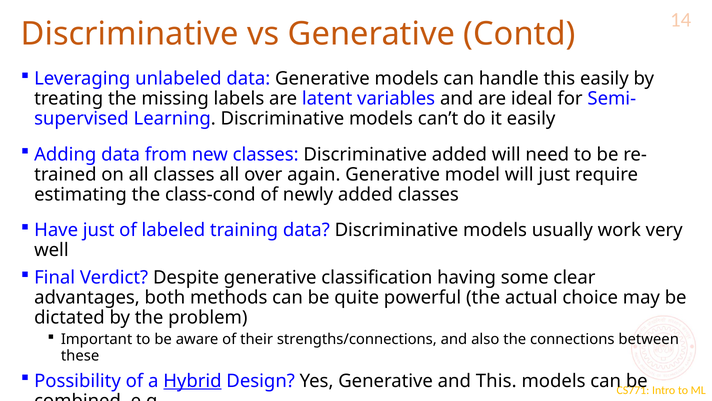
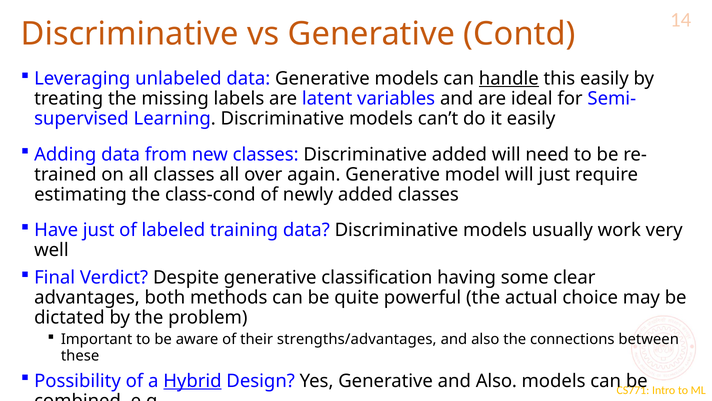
handle underline: none -> present (509, 79)
strengths/connections: strengths/connections -> strengths/advantages (357, 339)
Generative and This: This -> Also (496, 381)
